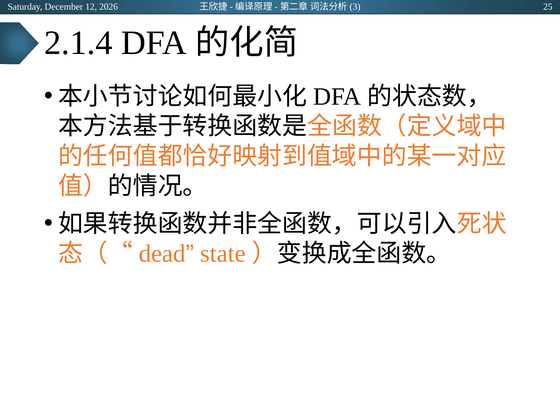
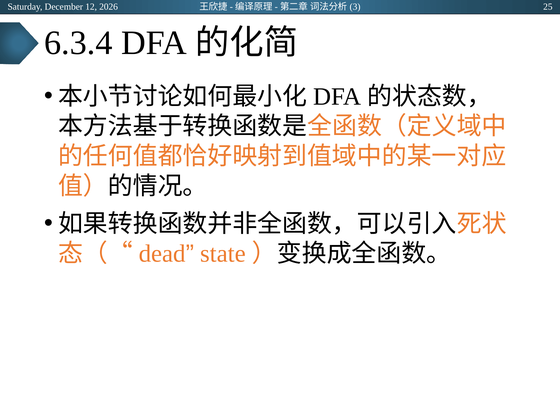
2.1.4: 2.1.4 -> 6.3.4 (78, 43)
